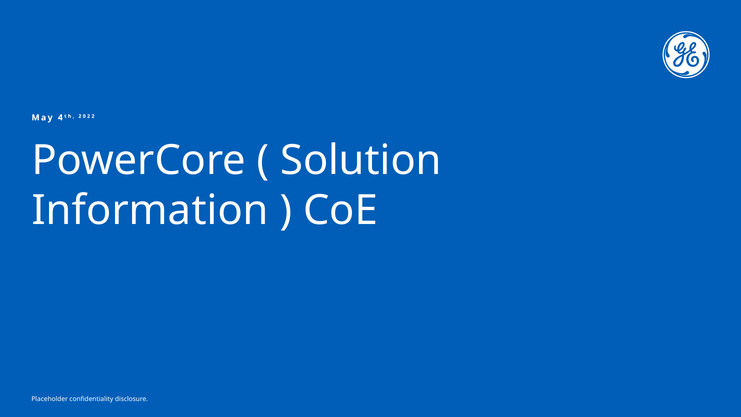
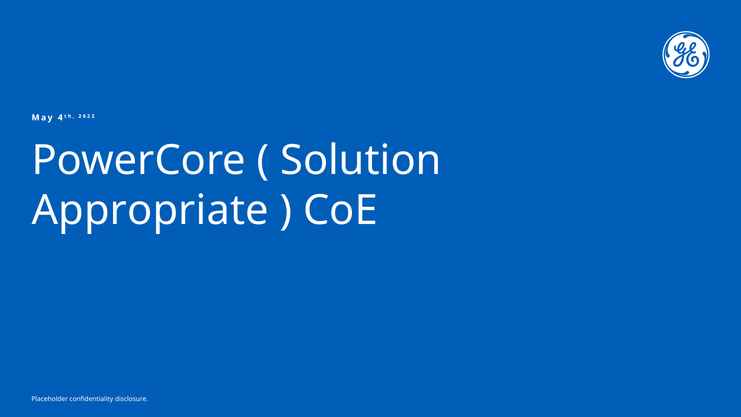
Information: Information -> Appropriate (150, 210)
